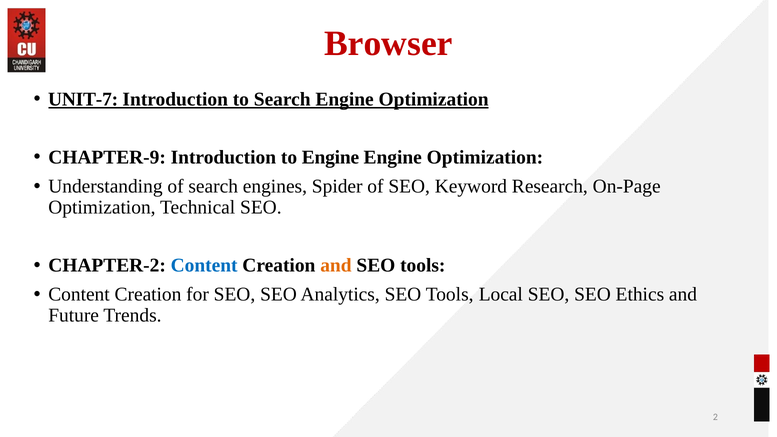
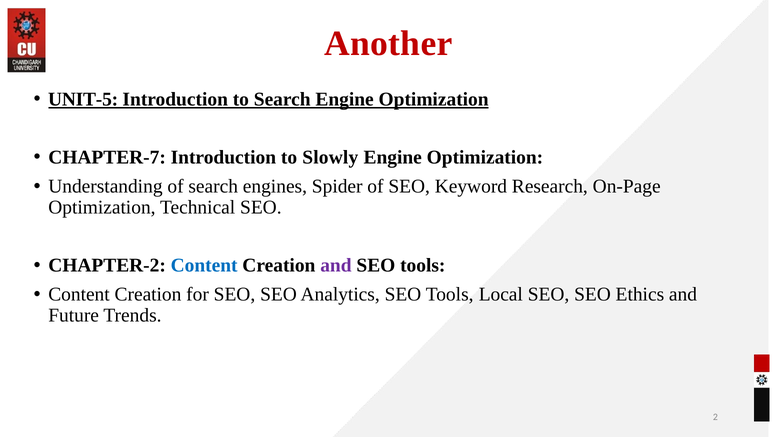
Browser: Browser -> Another (388, 43)
UNIT-7: UNIT-7 -> UNIT-5 (83, 99)
CHAPTER-9: CHAPTER-9 -> CHAPTER-7 (107, 157)
to Engine: Engine -> Slowly (330, 157)
and colour: orange -> purple (336, 266)
